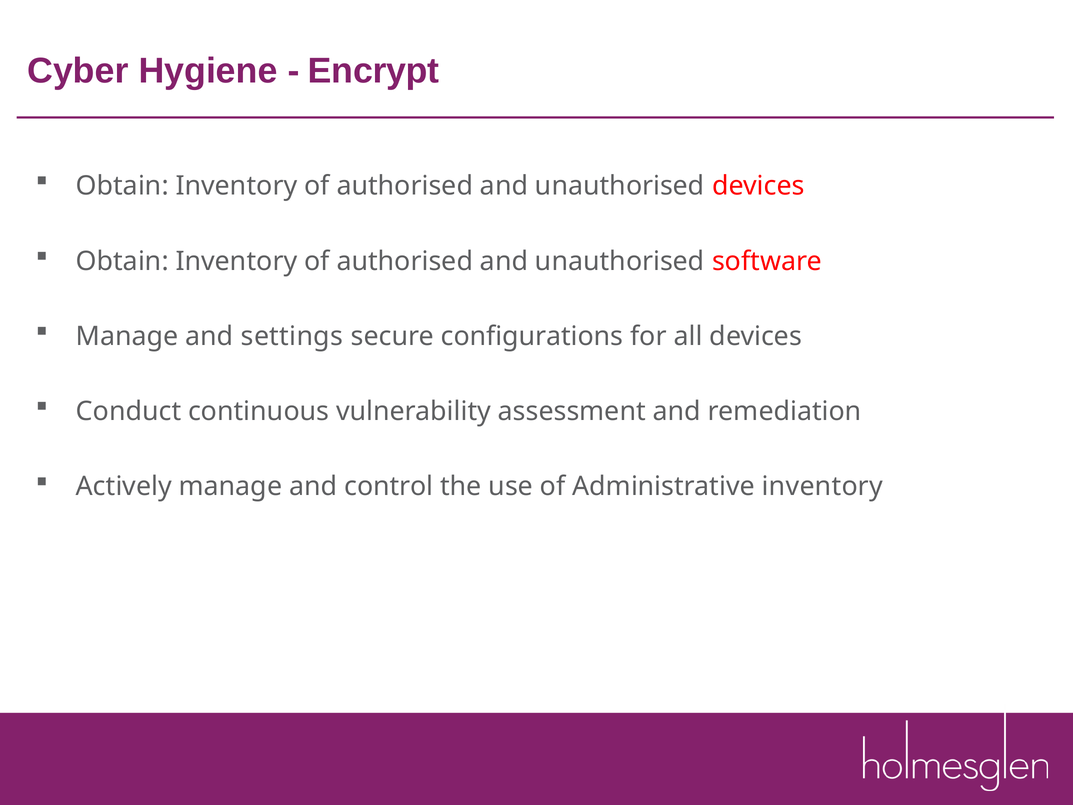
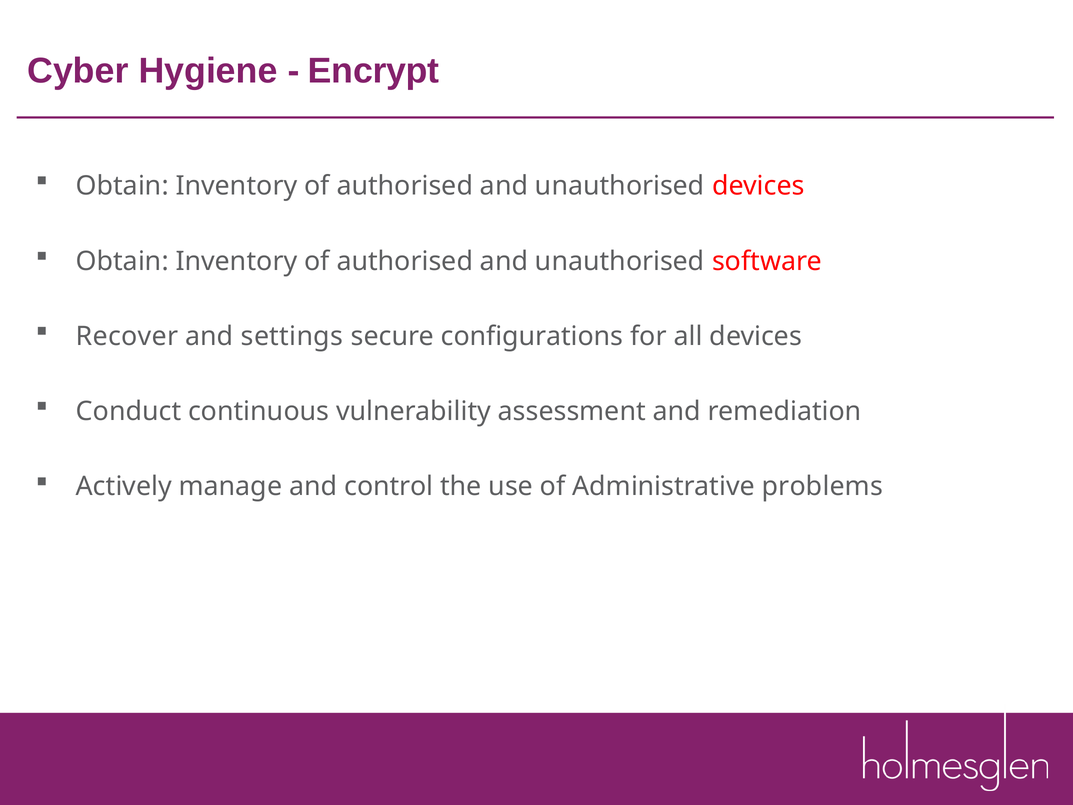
Manage: Manage -> Recover (127, 336)
Administrative inventory: inventory -> problems (822, 486)
